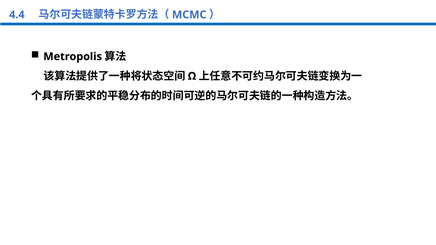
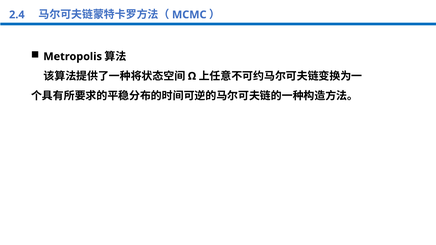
4.4: 4.4 -> 2.4 (17, 15)
